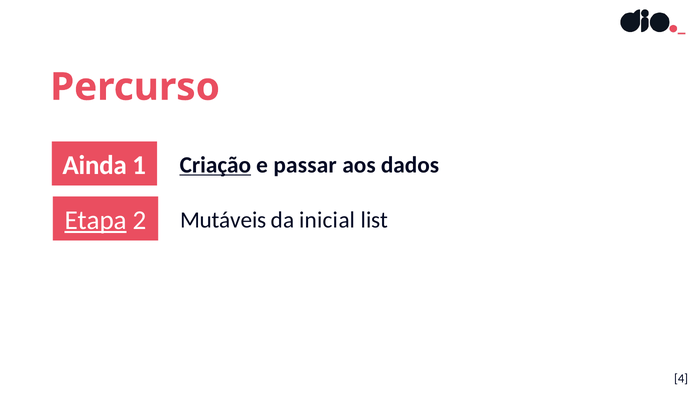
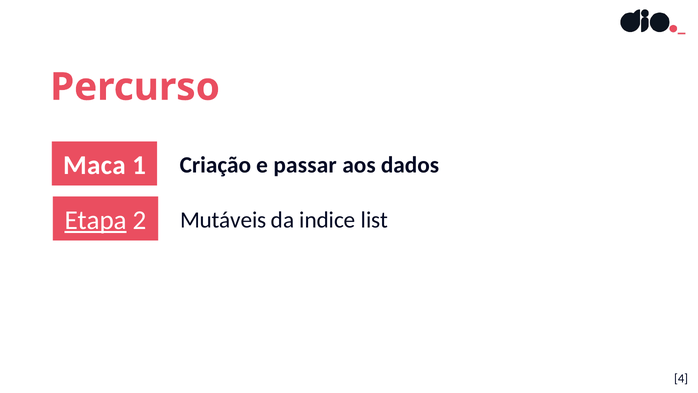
Ainda: Ainda -> Maca (94, 165)
Criação underline: present -> none (215, 165)
inicial: inicial -> indice (327, 220)
